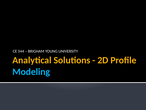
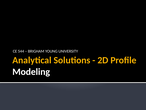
Modeling colour: light blue -> white (31, 71)
